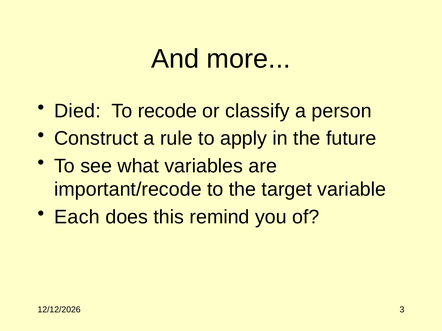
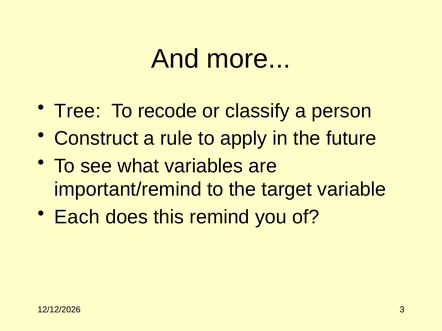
Died: Died -> Tree (78, 111)
important/recode: important/recode -> important/remind (128, 190)
